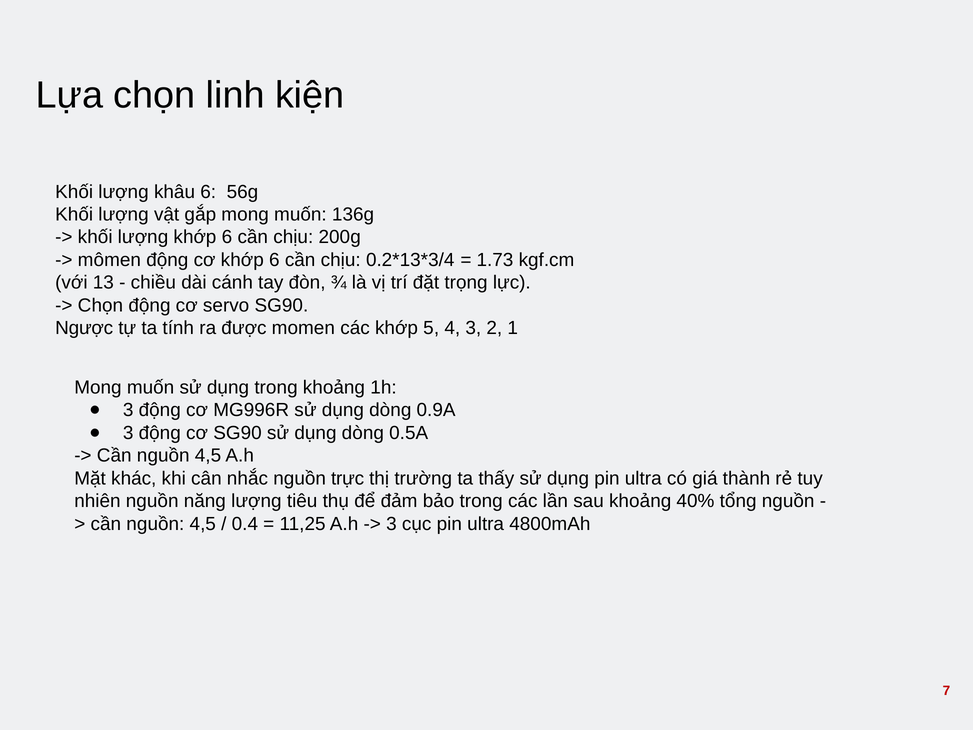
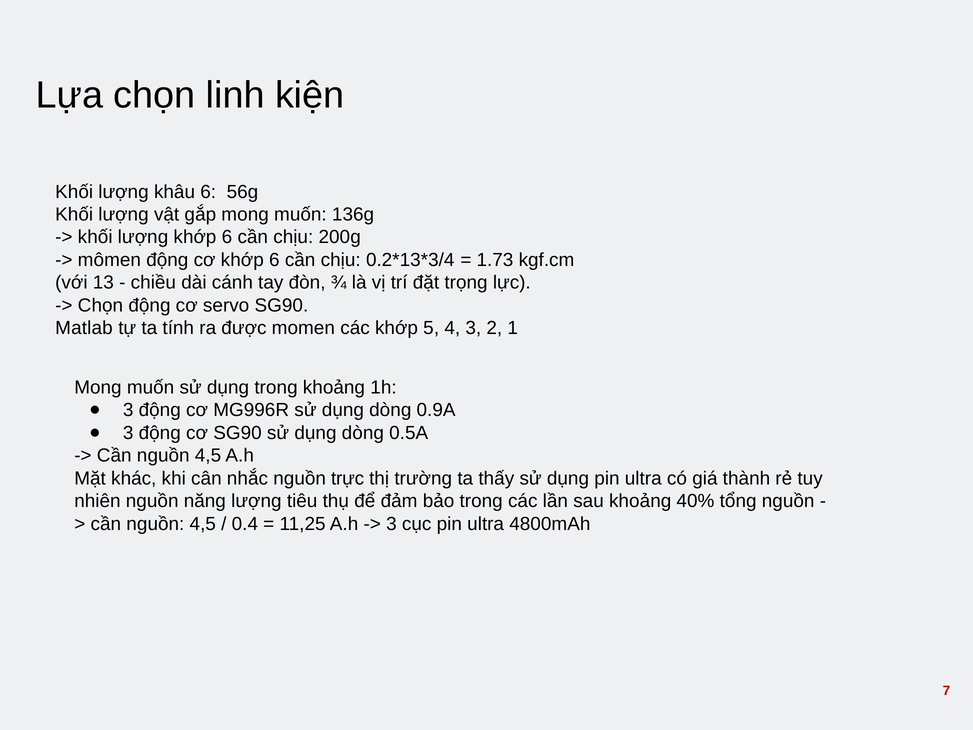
Ngược: Ngược -> Matlab (84, 328)
